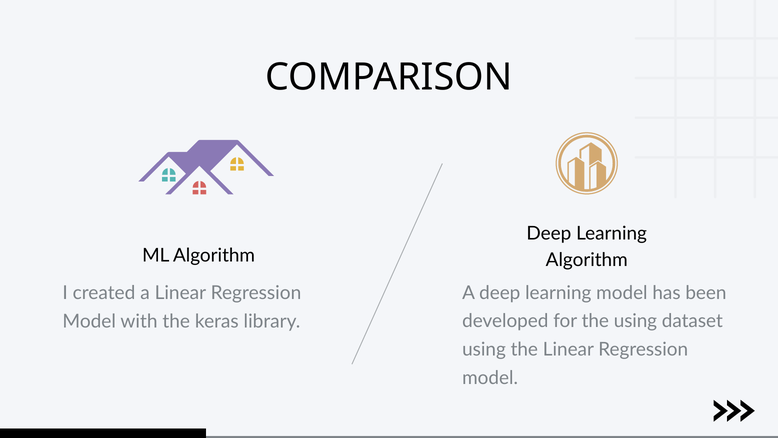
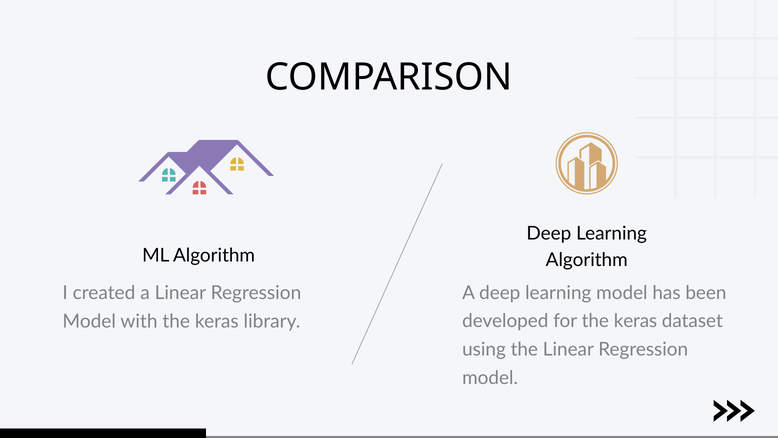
for the using: using -> keras (635, 321)
